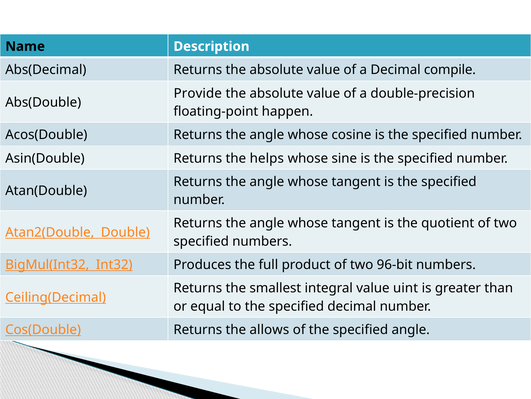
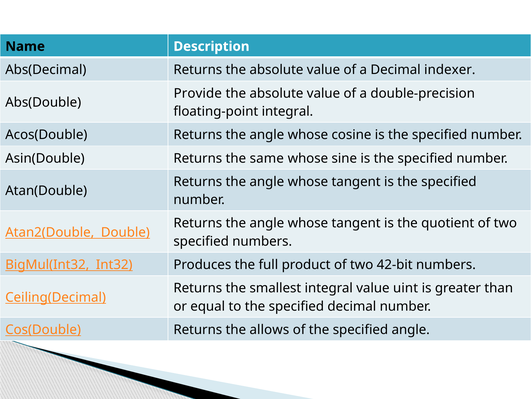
compile: compile -> indexer (450, 70)
floating-point happen: happen -> integral (287, 111)
helps: helps -> same (267, 158)
96-bit: 96-bit -> 42-bit (395, 264)
